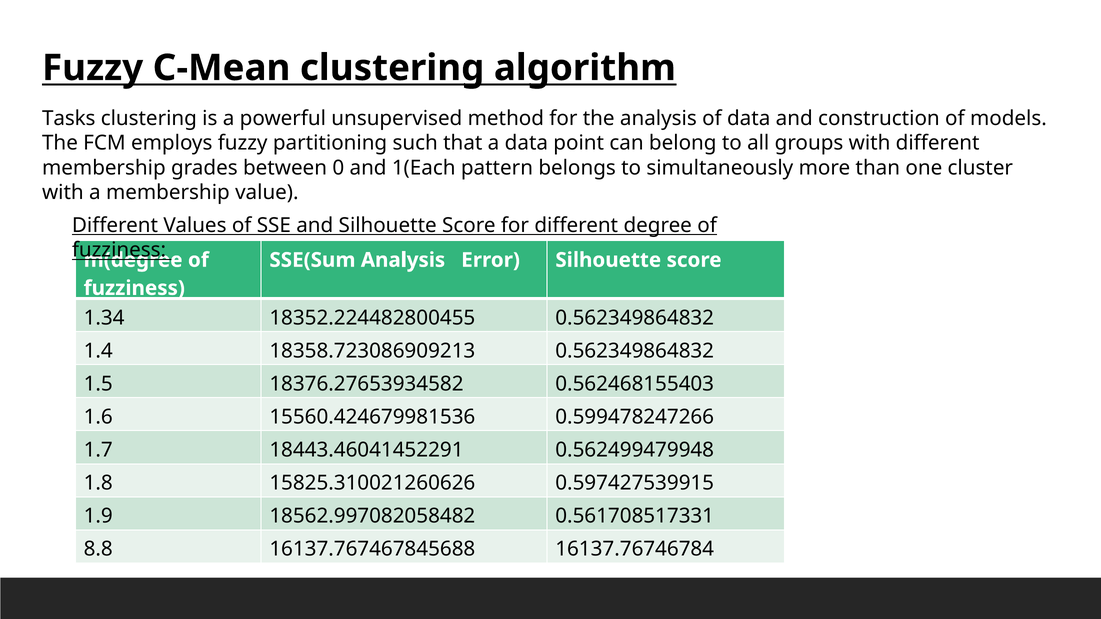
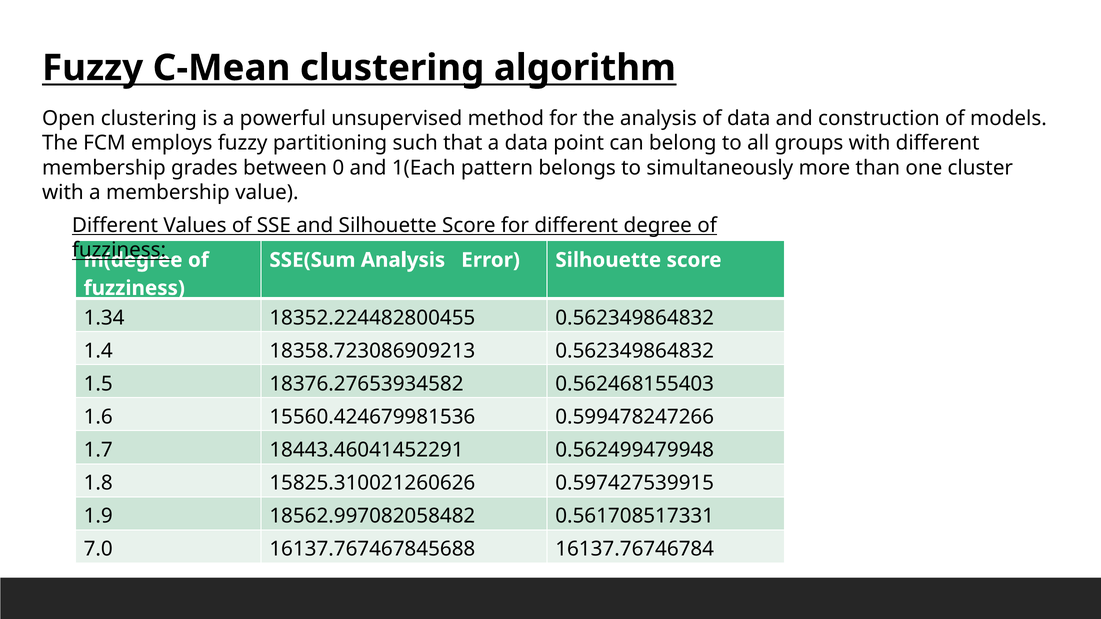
Tasks: Tasks -> Open (69, 118)
8.8: 8.8 -> 7.0 (98, 549)
